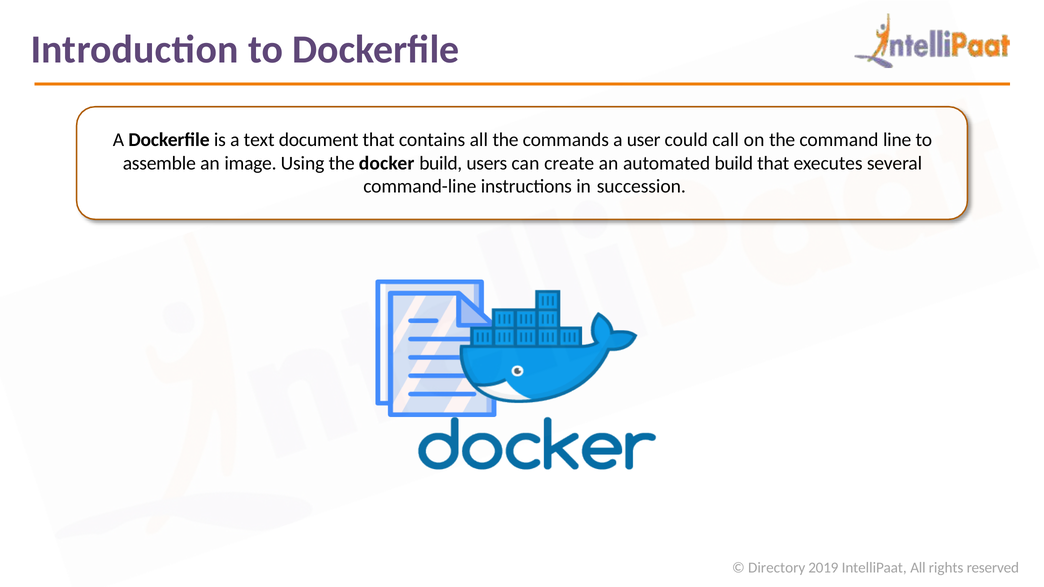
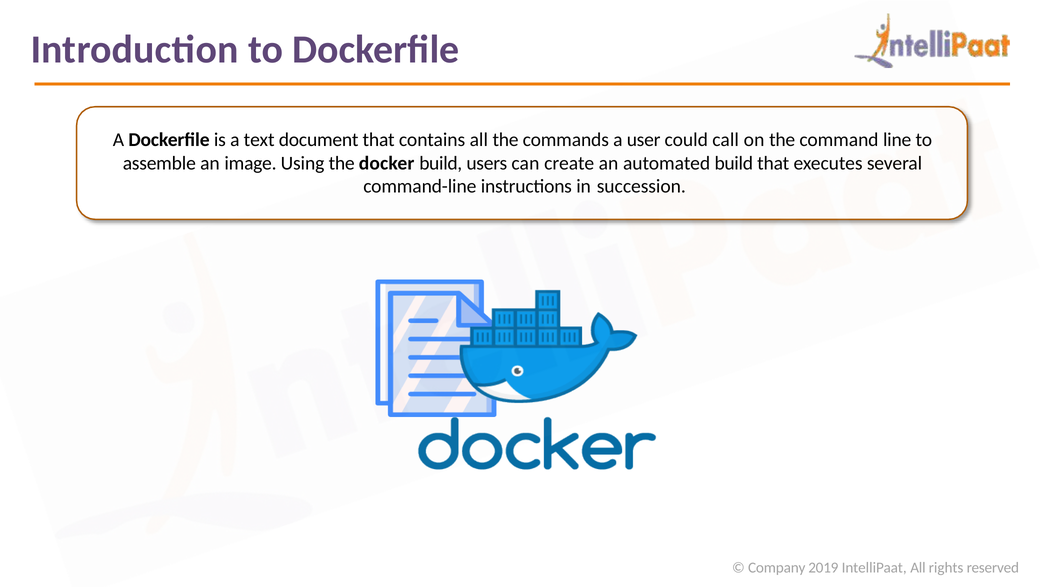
Directory: Directory -> Company (777, 568)
